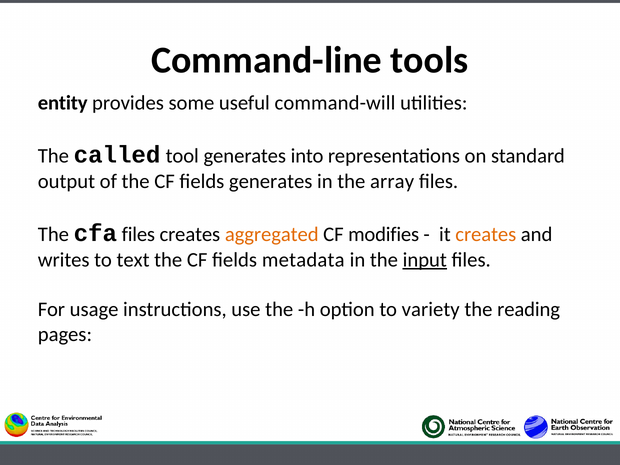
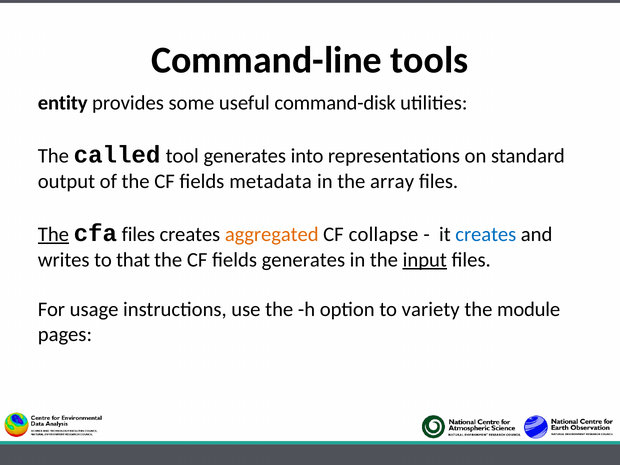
command-will: command-will -> command-disk (335, 103)
fields generates: generates -> metadata (271, 181)
The underline: none -> present (53, 234)
modifies: modifies -> collapse (383, 234)
creates colour: orange -> blue (486, 234)
text: text -> that (133, 260)
fields metadata: metadata -> generates (303, 260)
reading: reading -> module (529, 310)
